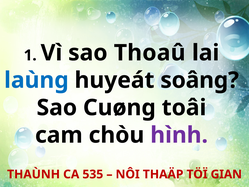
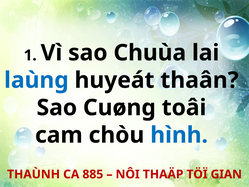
Thoaû: Thoaû -> Chuùa (150, 53)
soâng: soâng -> thaân (199, 80)
hình colour: purple -> blue (179, 135)
535: 535 -> 885 (93, 174)
